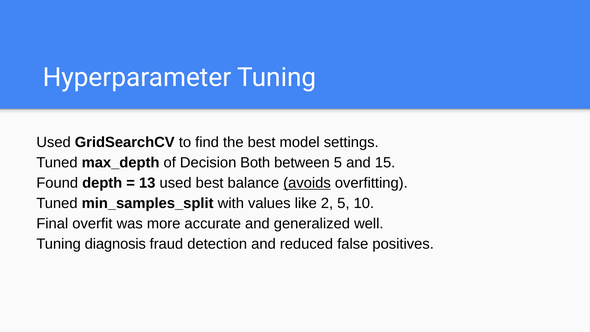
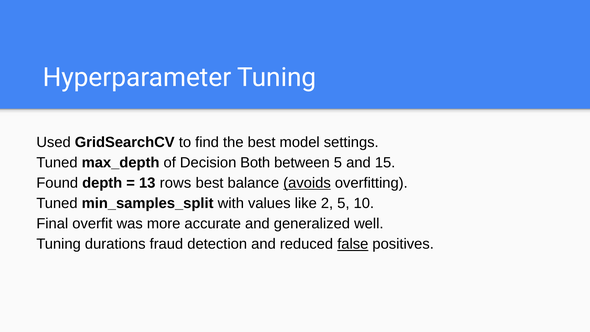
13 used: used -> rows (175, 183)
diagnosis: diagnosis -> durations (115, 244)
false underline: none -> present (353, 244)
